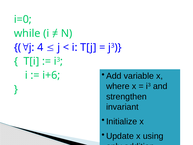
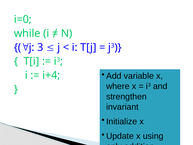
4: 4 -> 3 (40, 47)
i+6: i+6 -> i+4 (51, 75)
